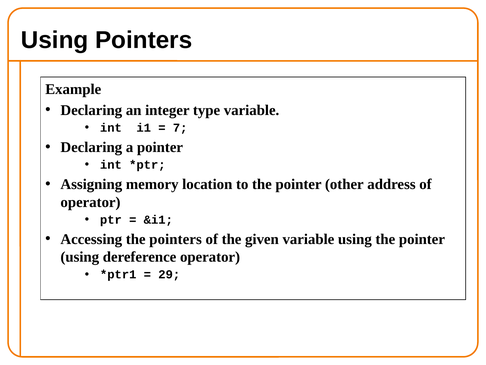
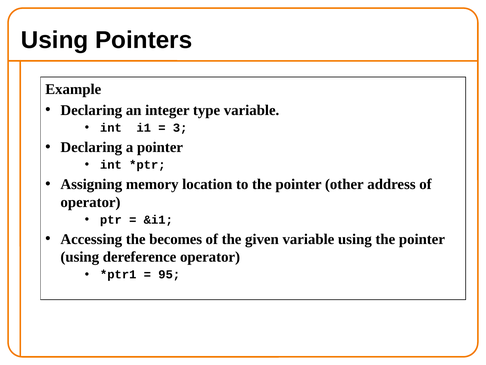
7: 7 -> 3 (180, 128)
the pointers: pointers -> becomes (176, 239)
29: 29 -> 95 (169, 274)
